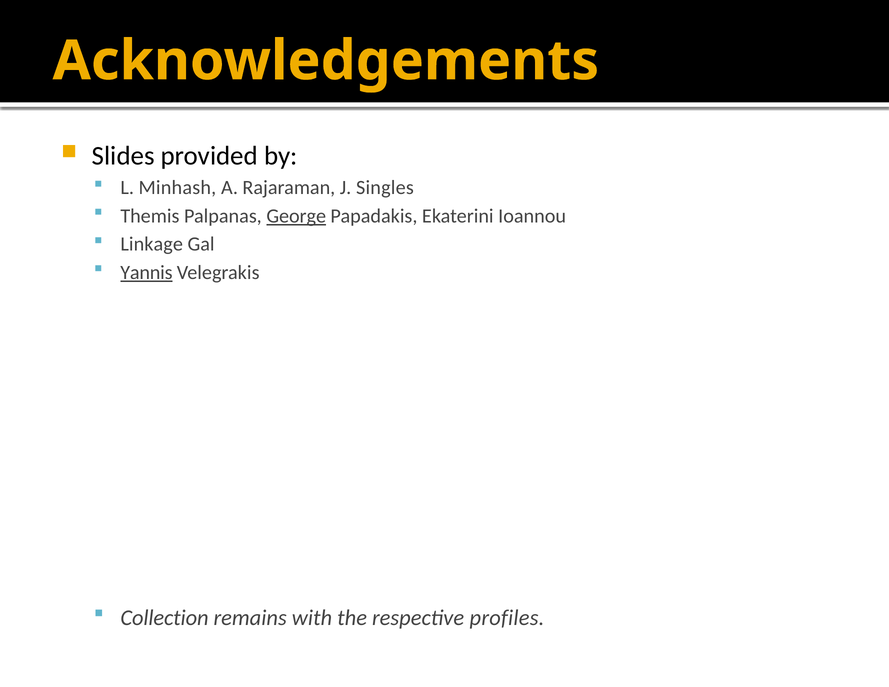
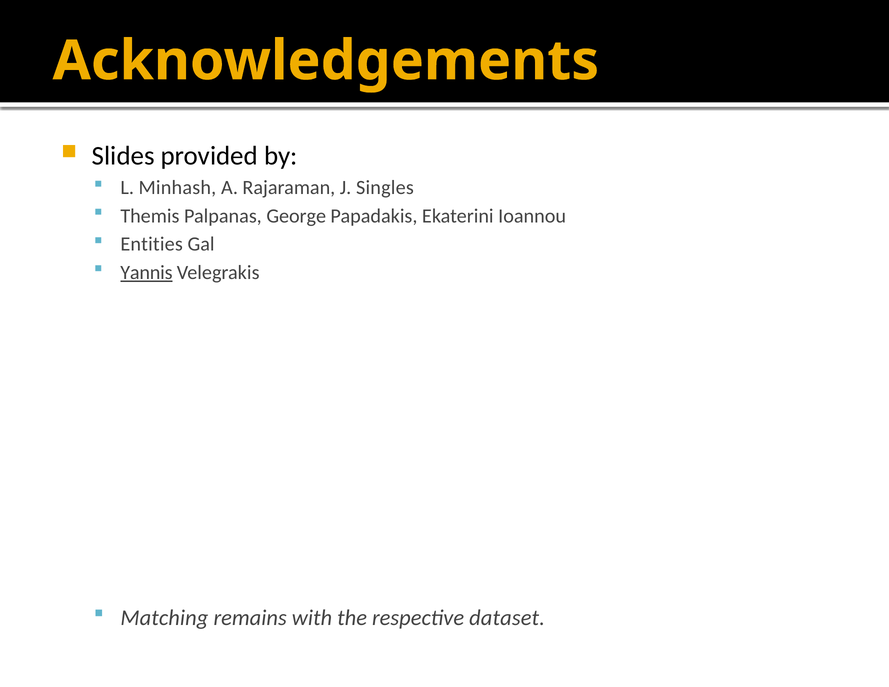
George underline: present -> none (296, 216)
Linkage: Linkage -> Entities (152, 244)
Collection: Collection -> Matching (164, 618)
profiles: profiles -> dataset (507, 618)
